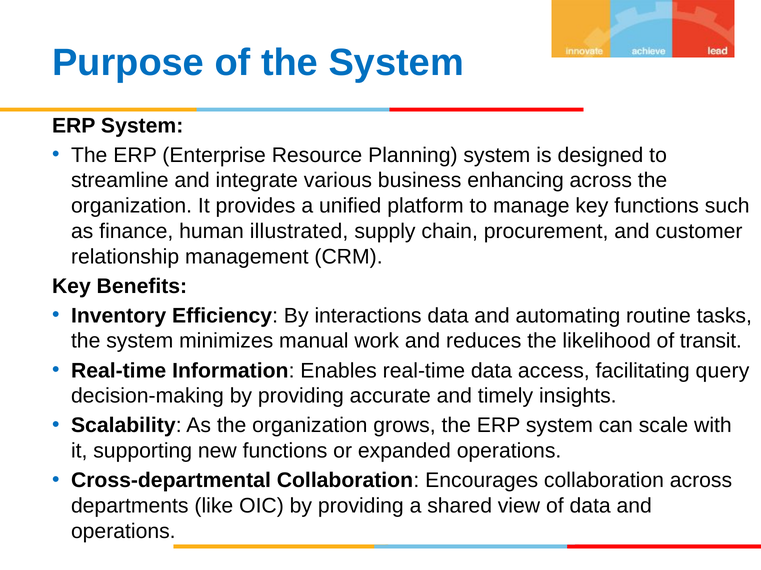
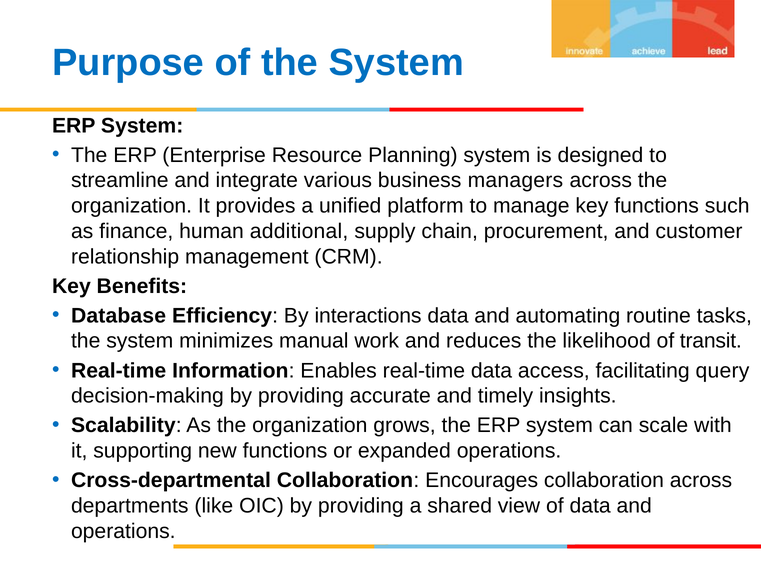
enhancing: enhancing -> managers (515, 181)
illustrated: illustrated -> additional (299, 232)
Inventory: Inventory -> Database (119, 316)
